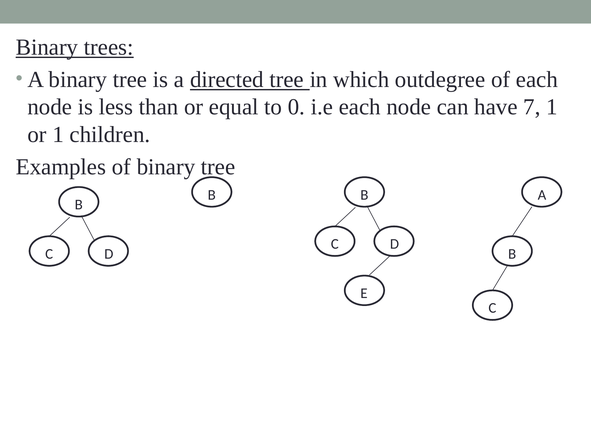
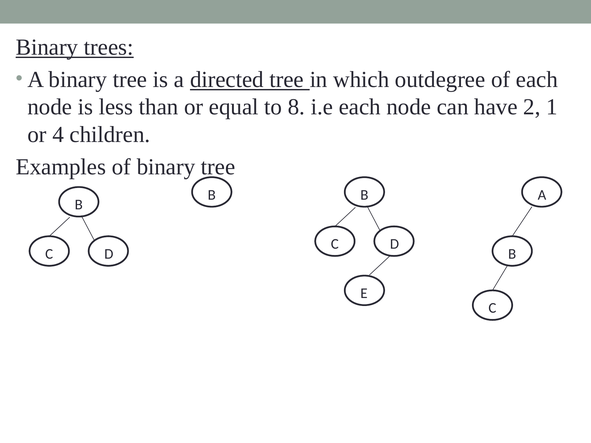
0: 0 -> 8 (296, 107)
7: 7 -> 2 (532, 107)
or 1: 1 -> 4 (58, 135)
